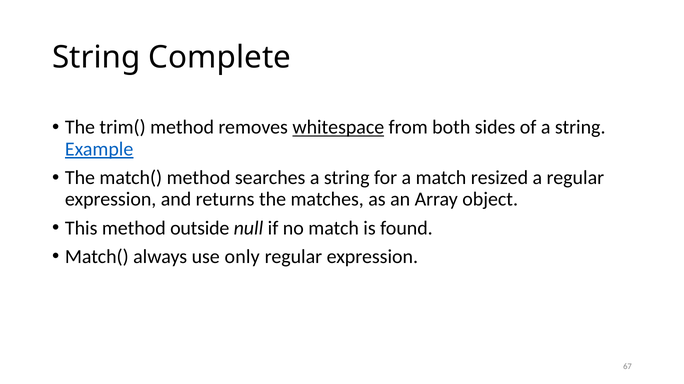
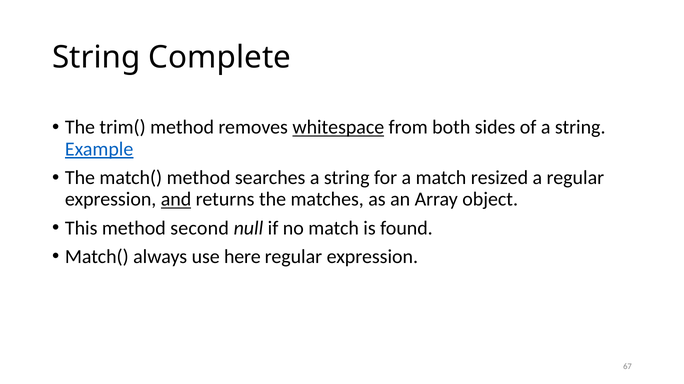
and underline: none -> present (176, 200)
outside: outside -> second (200, 228)
only: only -> here (242, 257)
